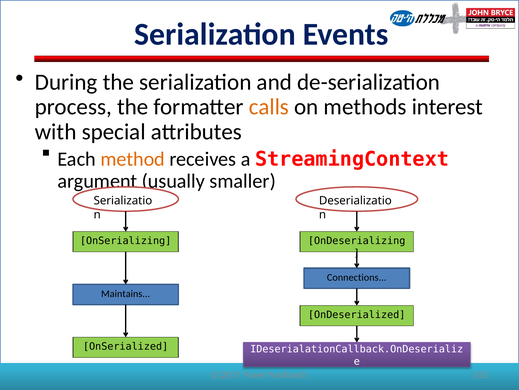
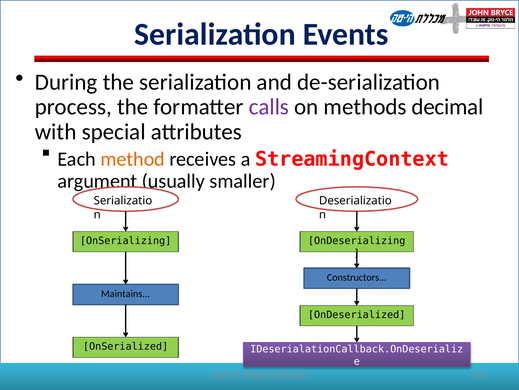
calls colour: orange -> purple (269, 107)
interest: interest -> decimal (447, 107)
Connections: Connections -> Constructors (357, 277)
